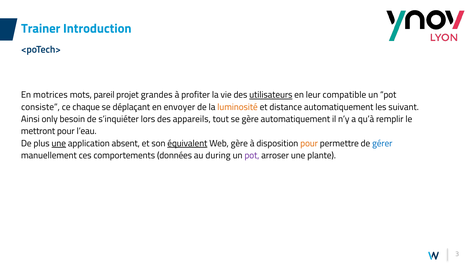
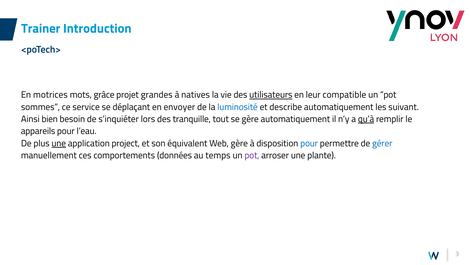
pareil: pareil -> grâce (104, 95)
profiter: profiter -> natives (196, 95)
consiste: consiste -> sommes (41, 107)
chaque: chaque -> service (86, 107)
luminosité colour: orange -> blue (238, 107)
distance: distance -> describe (286, 107)
only: only -> bien (50, 119)
appareils: appareils -> tranquille (192, 119)
qu’à underline: none -> present (366, 119)
mettront: mettront -> appareils (38, 131)
absent: absent -> project (126, 143)
équivalent underline: present -> none (187, 143)
pour colour: orange -> blue (309, 143)
during: during -> temps (218, 155)
